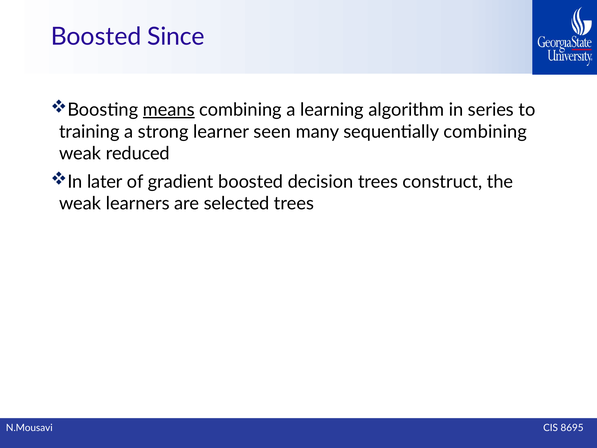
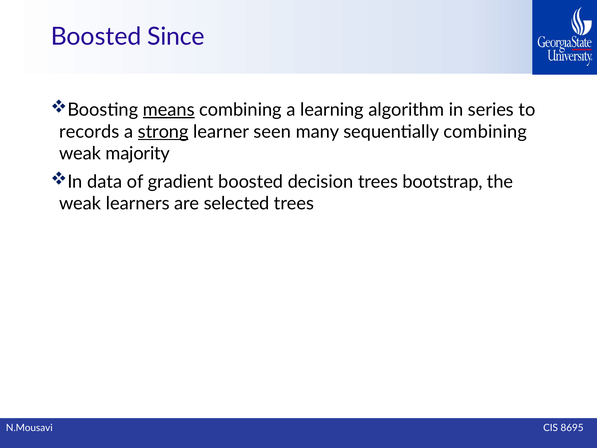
training: training -> records (89, 132)
strong underline: none -> present (163, 132)
reduced: reduced -> majority (138, 154)
later: later -> data (105, 182)
construct: construct -> bootstrap (443, 182)
